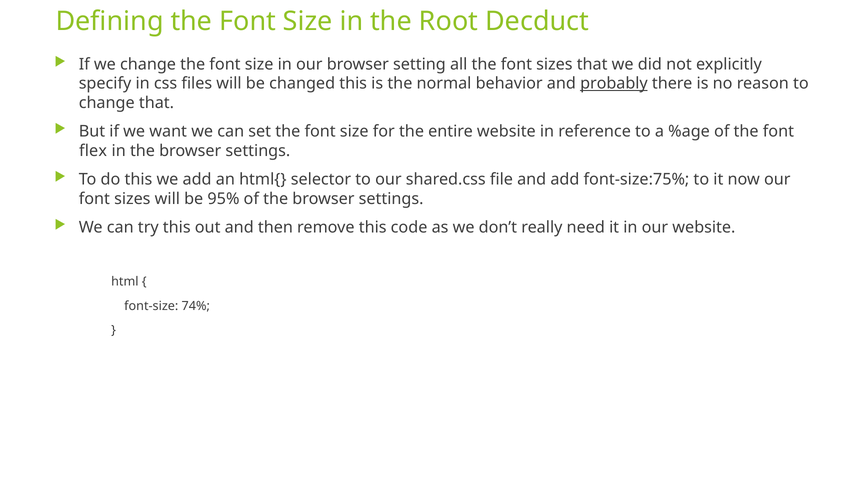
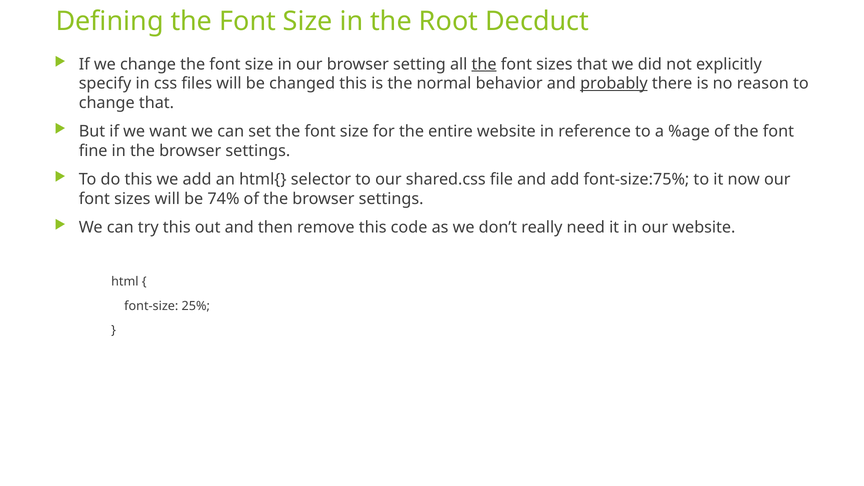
the underline: none -> present (484, 64)
flex: flex -> fine (93, 151)
95%: 95% -> 74% (223, 199)
74%: 74% -> 25% (196, 306)
